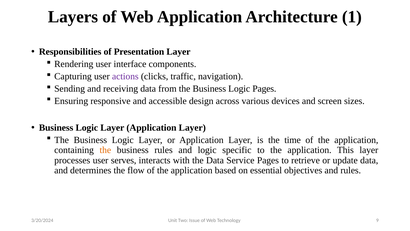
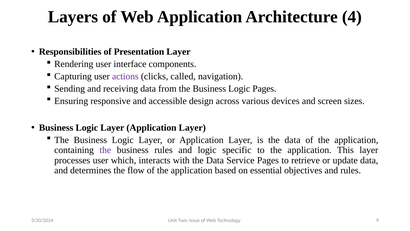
1: 1 -> 4 (352, 17)
traffic: traffic -> called (183, 76)
is the time: time -> data (292, 140)
the colour: orange -> purple (105, 150)
serves: serves -> which (124, 160)
